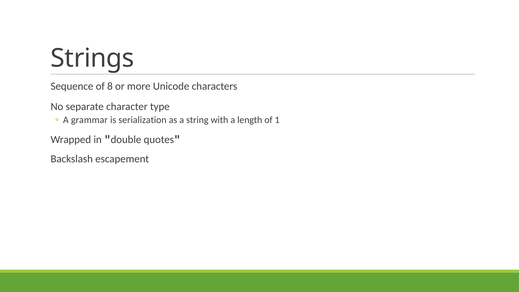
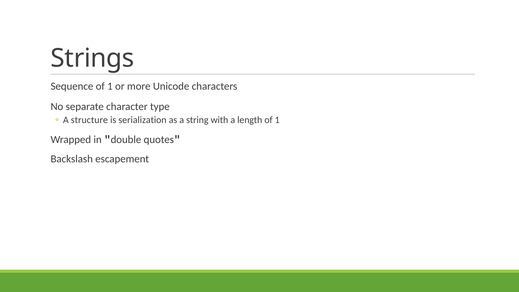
Sequence of 8: 8 -> 1 (110, 86)
grammar: grammar -> structure (89, 120)
